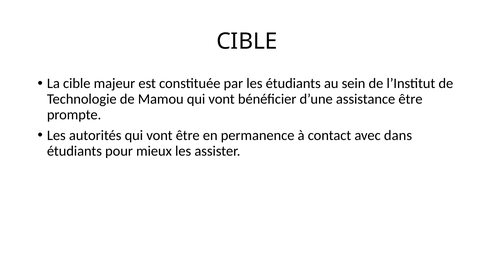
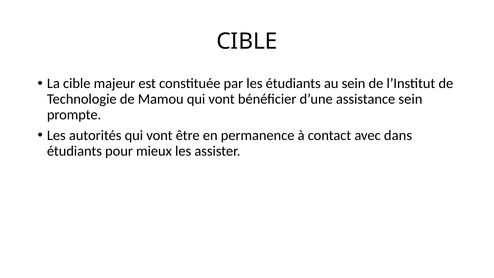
assistance être: être -> sein (410, 99)
